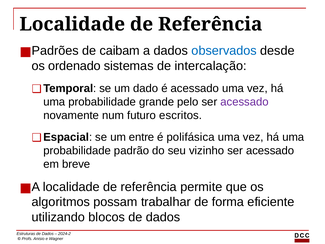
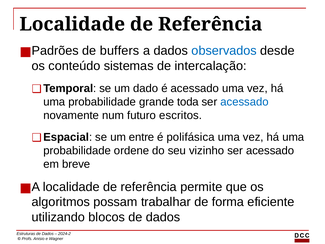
caibam: caibam -> buffers (120, 51)
ordenado: ordenado -> conteúdo (74, 66)
pelo: pelo -> toda (188, 102)
acessado colour: purple -> blue (244, 102)
padrão: padrão -> ordene (132, 151)
